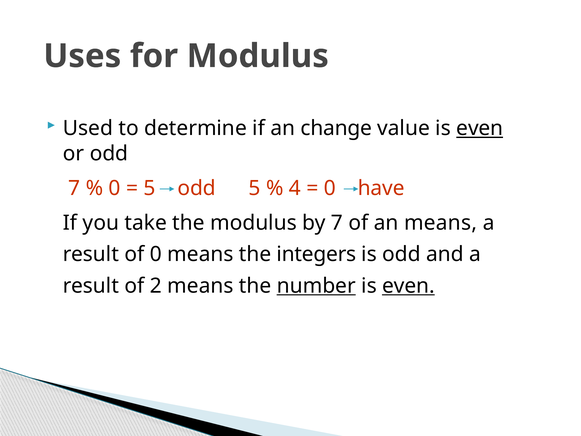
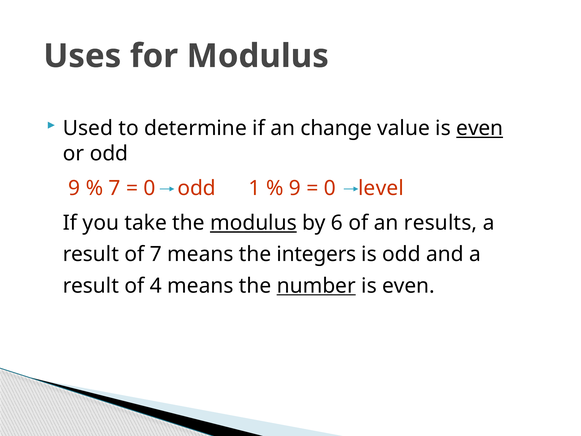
7: 7 -> 9 (74, 188)
0: 0 -> 7 (115, 188)
5: 5 -> 0 (150, 188)
odd 5: 5 -> 1 (255, 188)
4: 4 -> 9 (295, 188)
have: have -> level (381, 188)
modulus underline: none -> present (253, 223)
by 7: 7 -> 6 (337, 223)
an means: means -> results (441, 223)
of 0: 0 -> 7 (156, 254)
2: 2 -> 4 (156, 286)
even underline: present -> none (408, 286)
